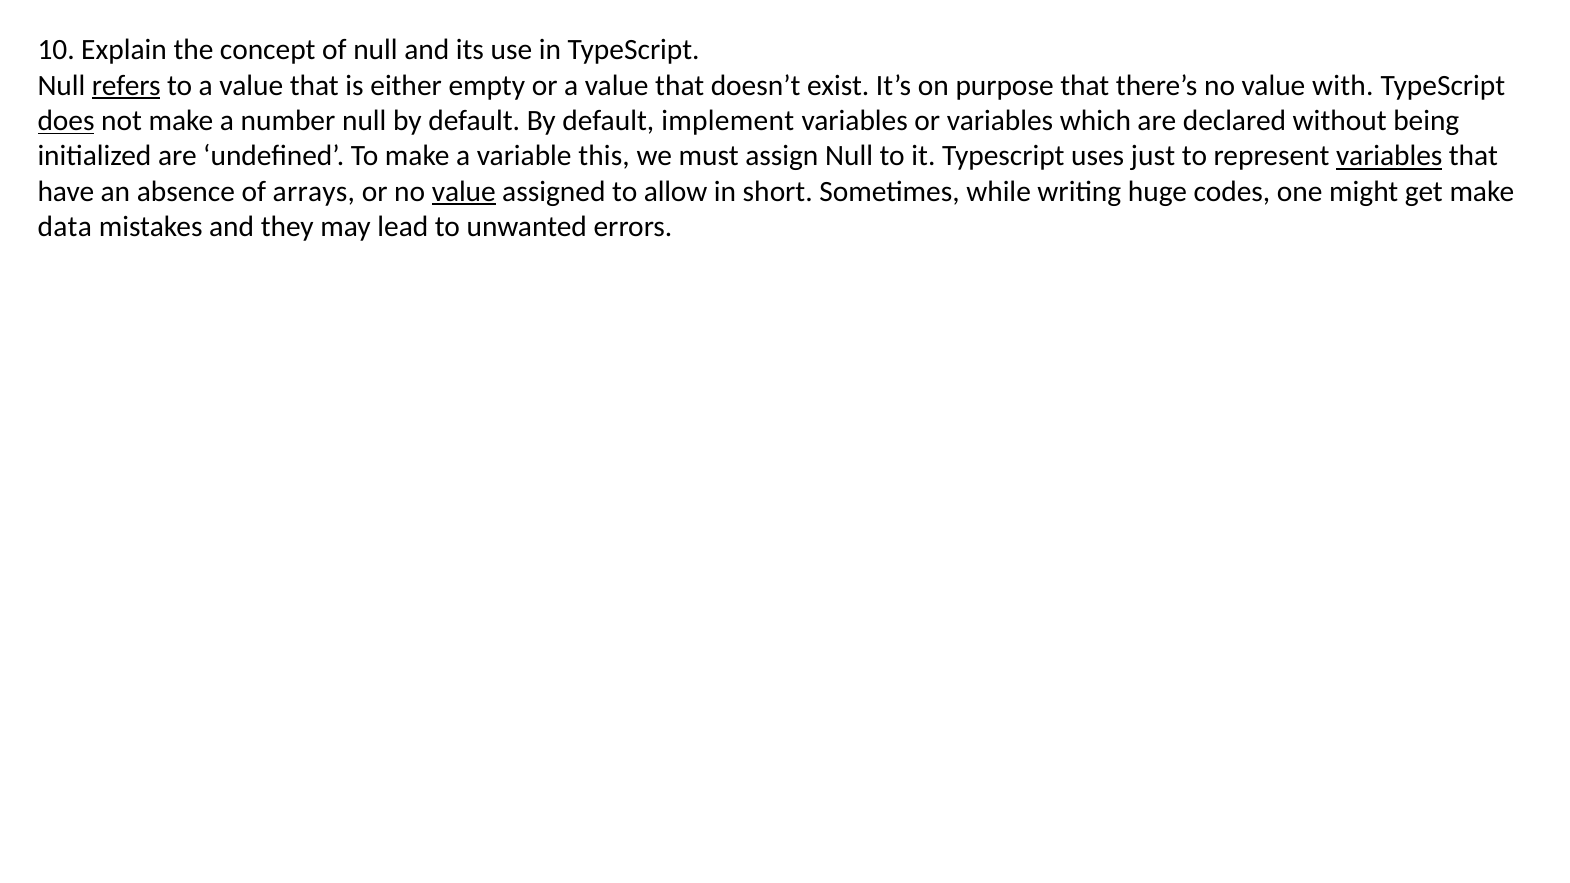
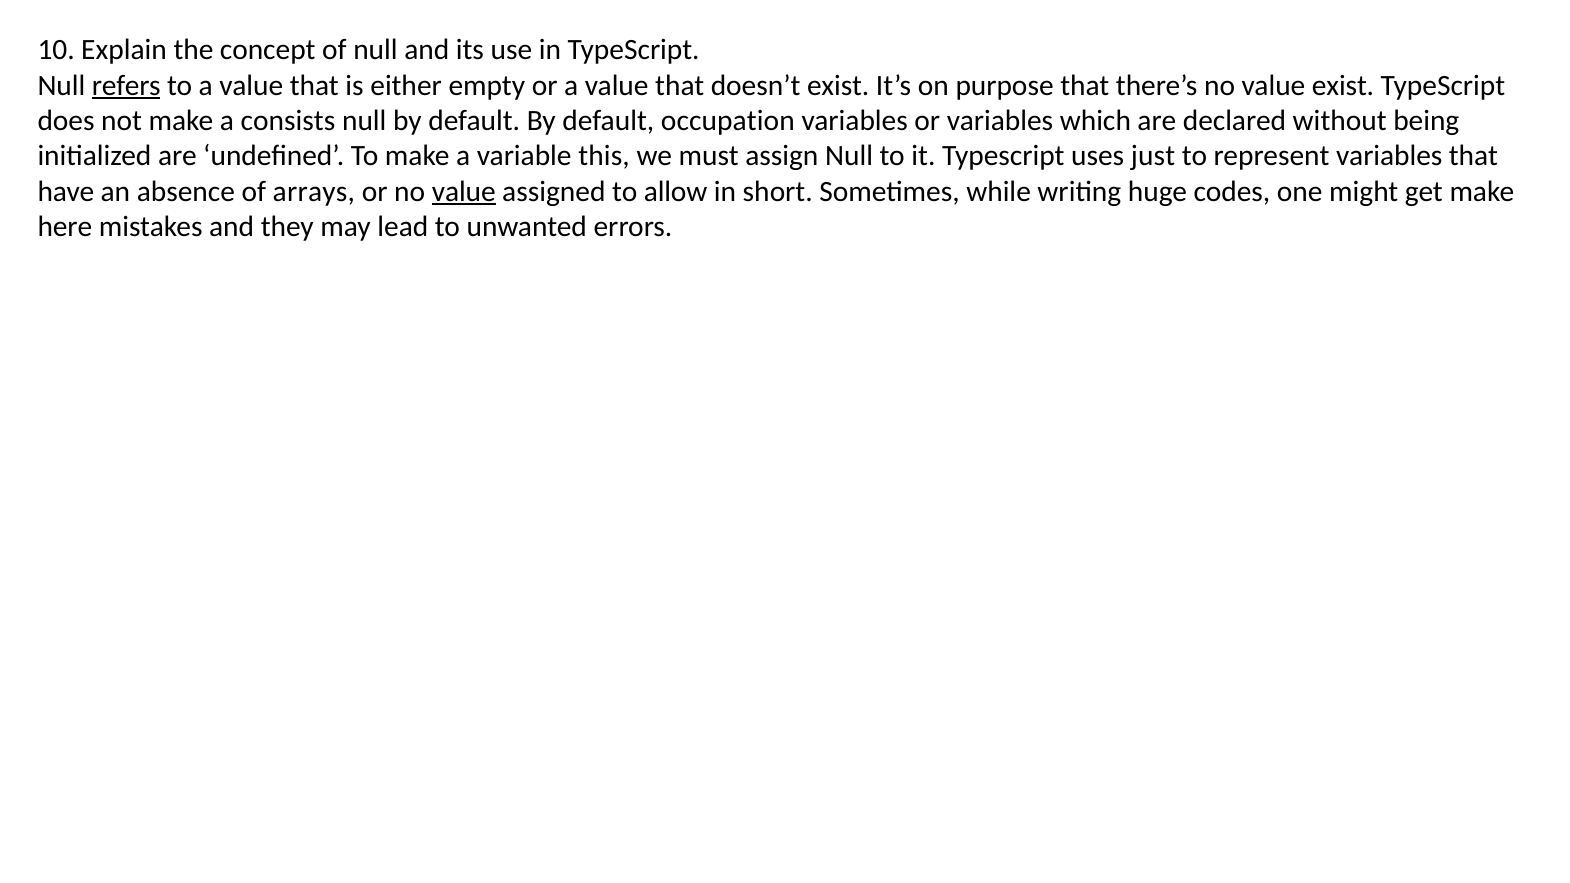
value with: with -> exist (1343, 86)
does underline: present -> none (66, 121)
number: number -> consists (288, 121)
implement: implement -> occupation (728, 121)
variables underline: present -> none (1389, 156)
data: data -> here (65, 227)
